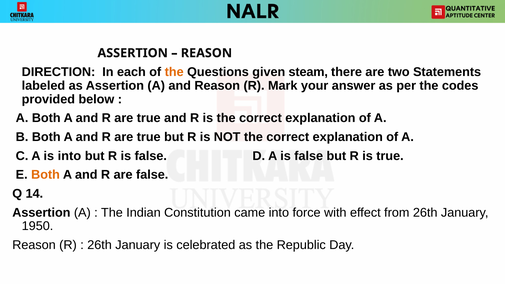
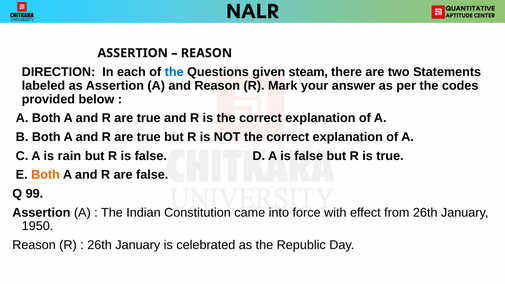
the colour: orange -> blue (174, 72)
is into: into -> rain (69, 156)
14: 14 -> 99 (34, 194)
